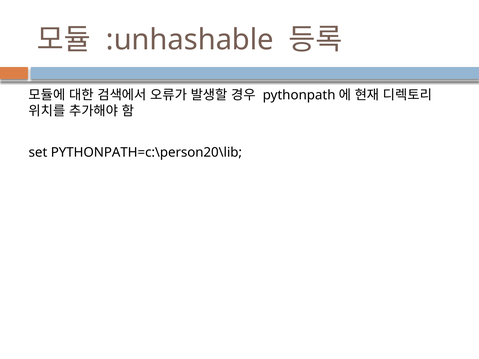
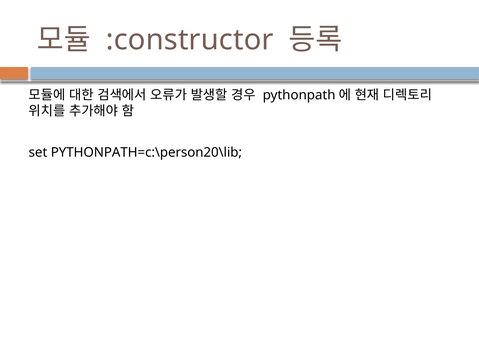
:unhashable: :unhashable -> :constructor (190, 40)
